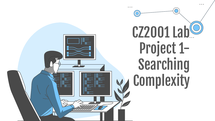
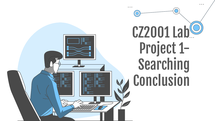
Complexity: Complexity -> Conclusion (161, 81)
